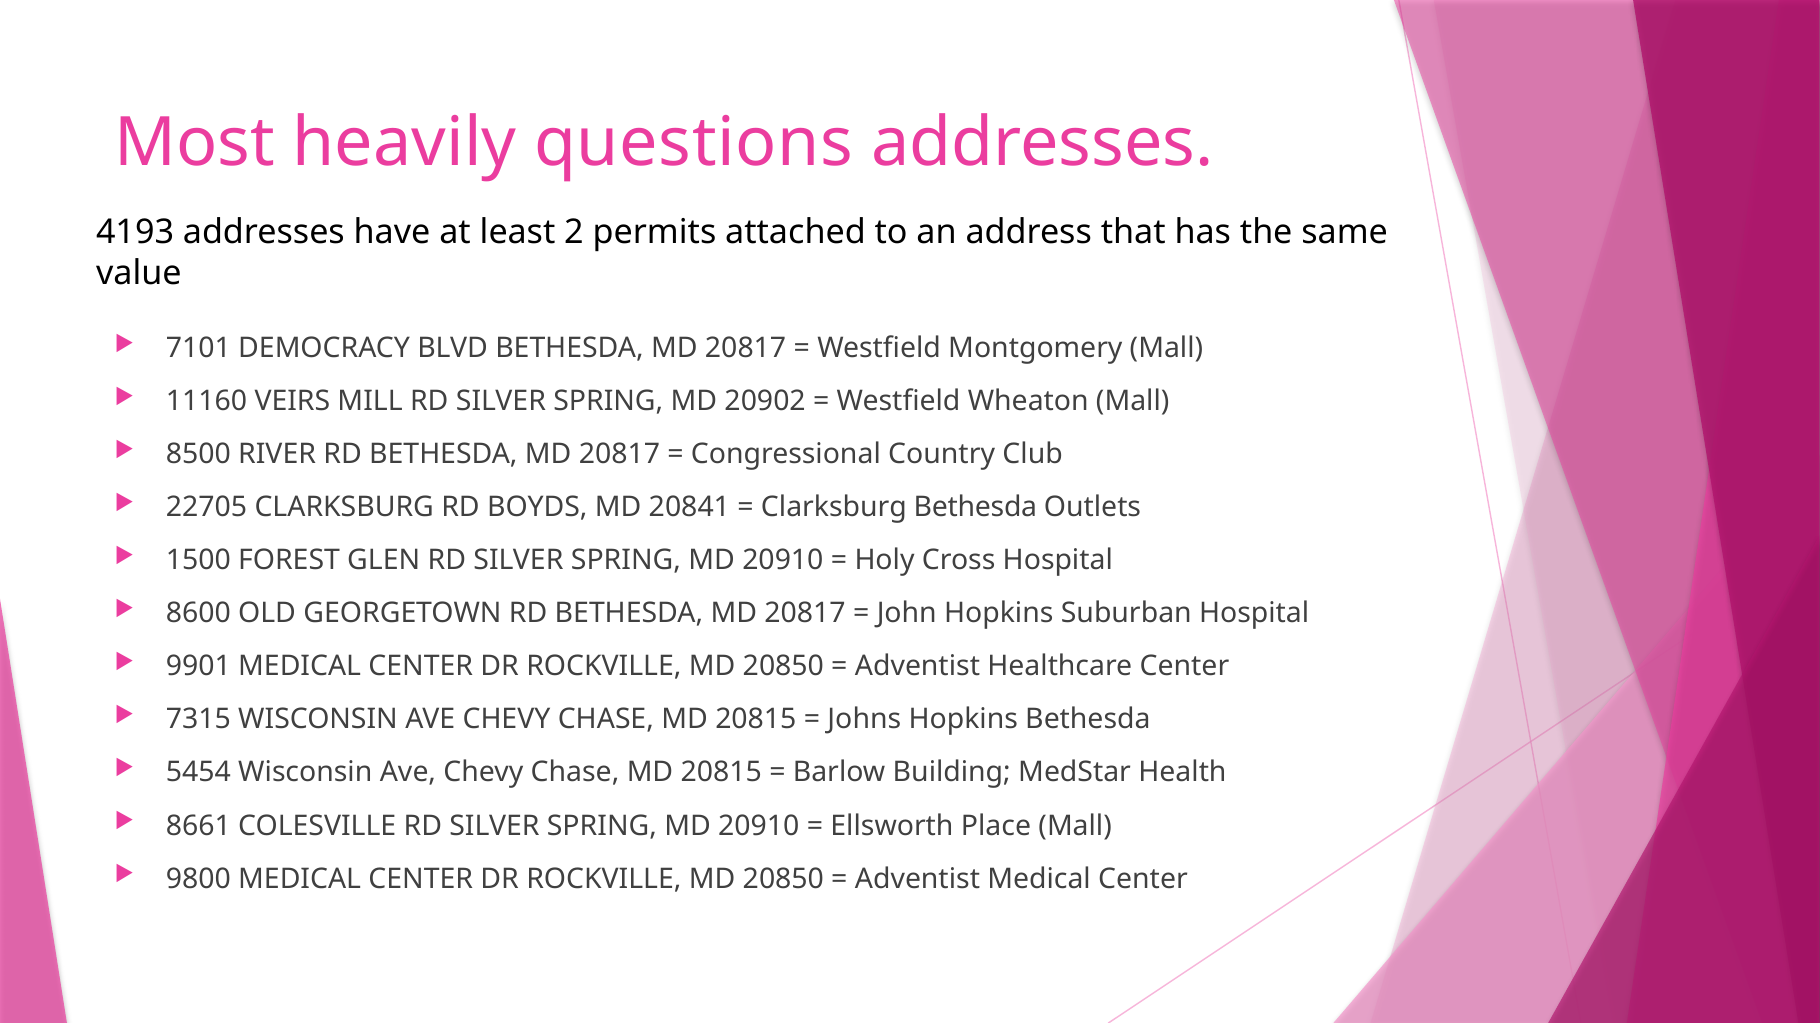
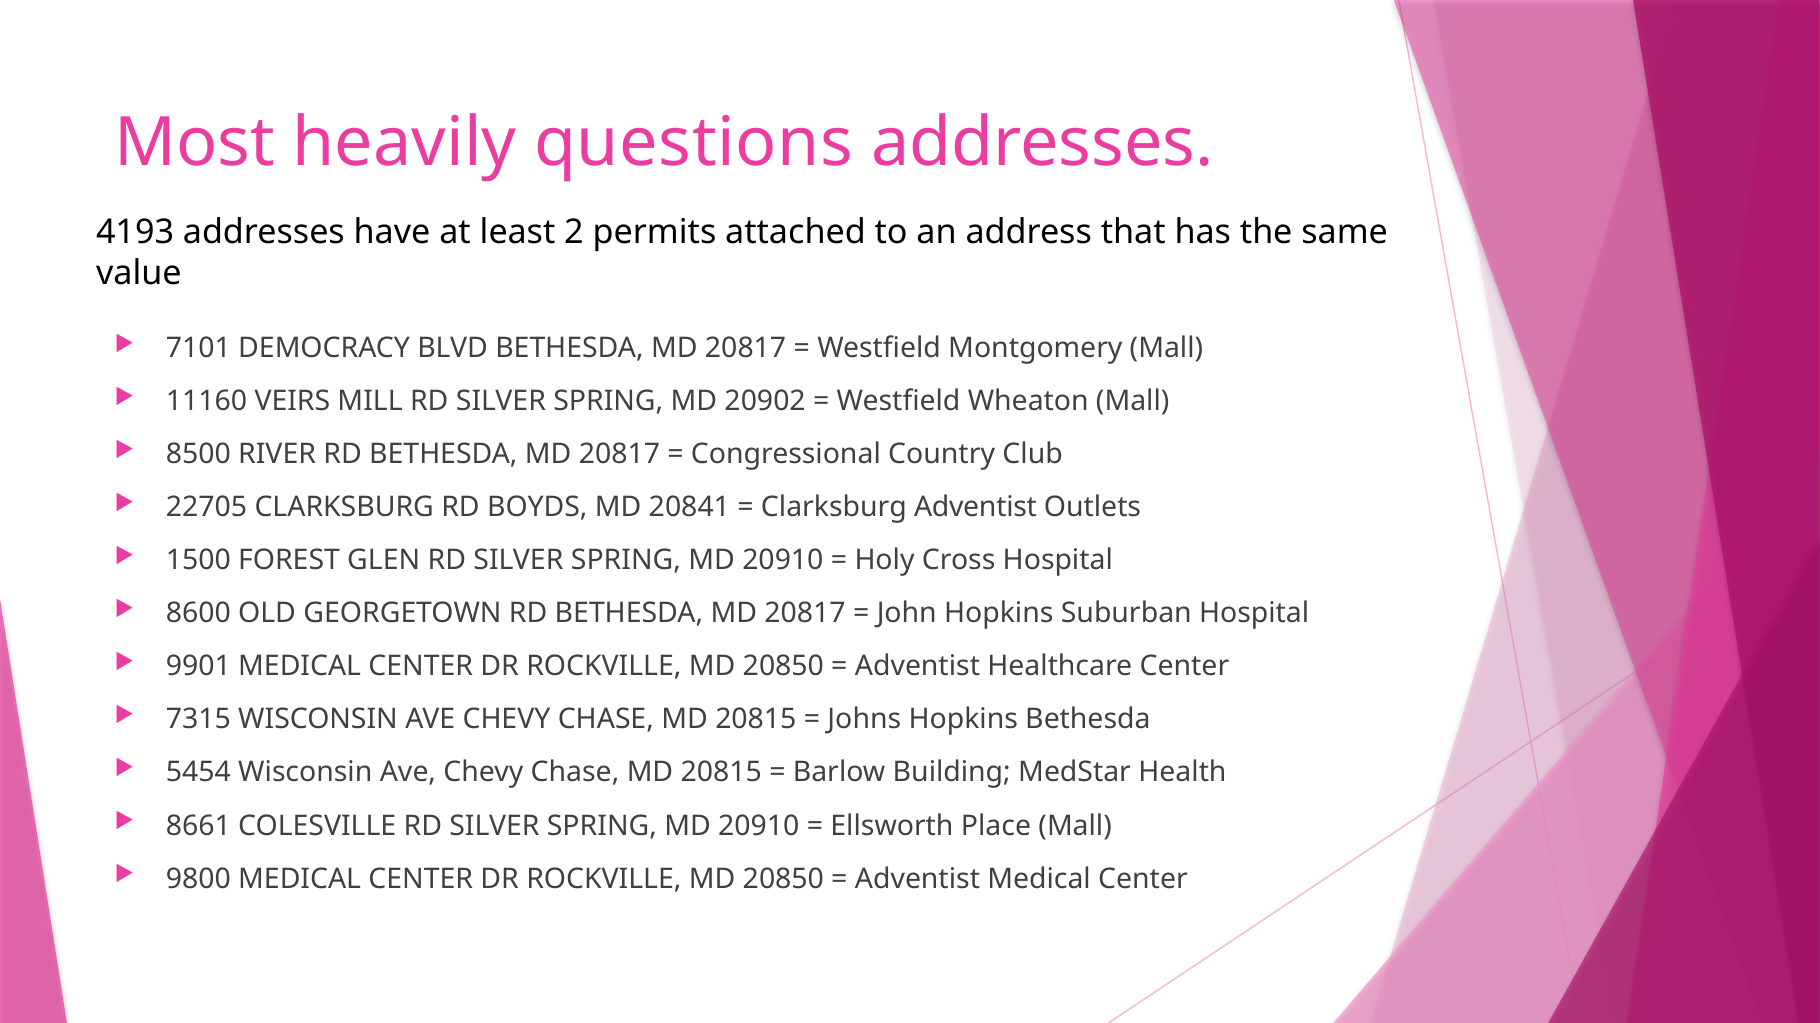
Clarksburg Bethesda: Bethesda -> Adventist (975, 508)
